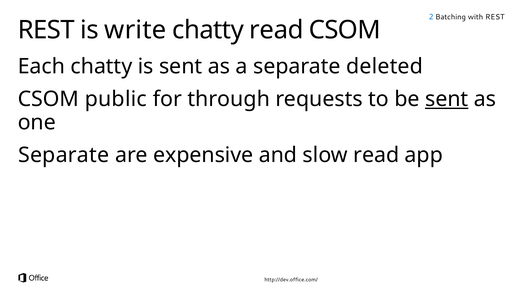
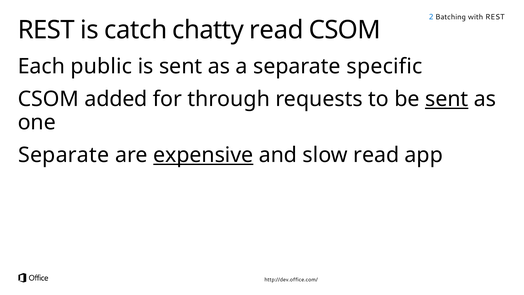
write: write -> catch (136, 30)
Each chatty: chatty -> public (101, 66)
deleted: deleted -> specific (385, 66)
public: public -> added (116, 99)
expensive underline: none -> present (203, 155)
